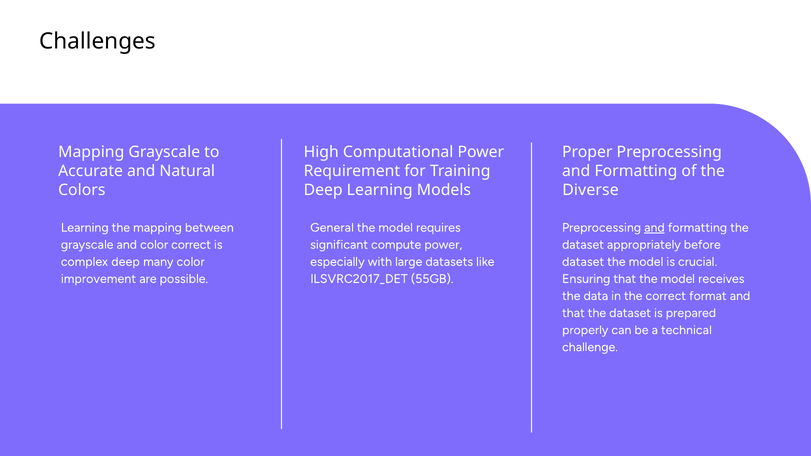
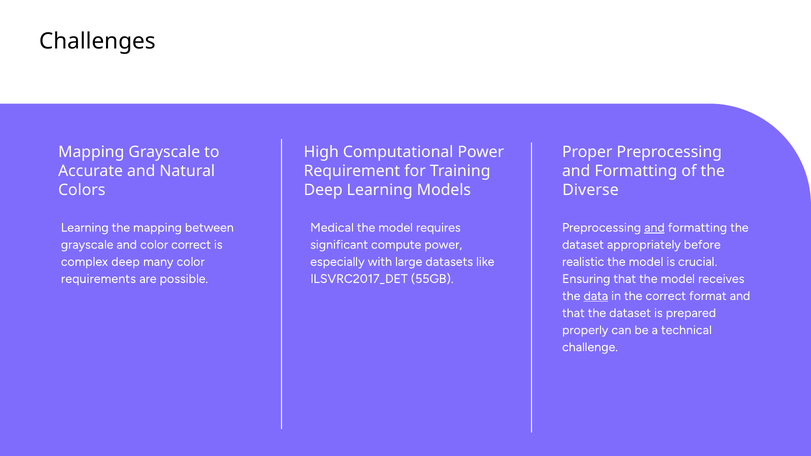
General: General -> Medical (332, 228)
dataset: dataset -> realistic (583, 262)
improvement: improvement -> requirements (98, 279)
data underline: none -> present (596, 296)
